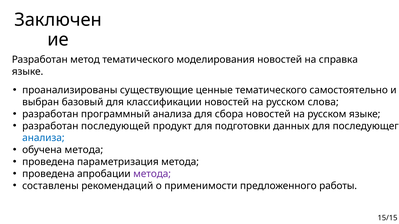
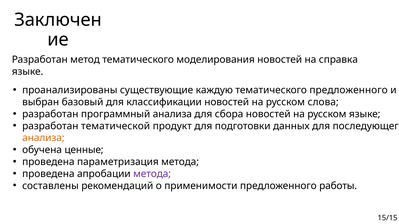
ценные: ценные -> каждую (214, 90)
тематического самостоятельно: самостоятельно -> предложенного (349, 90)
последующей: последующей -> тематической (116, 126)
анализа colour: blue -> orange (43, 138)
обучена метода: метода -> ценные (84, 150)
